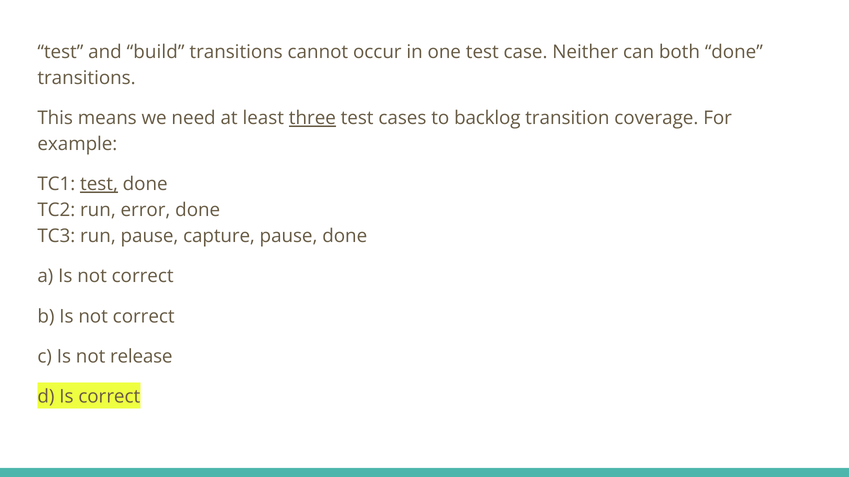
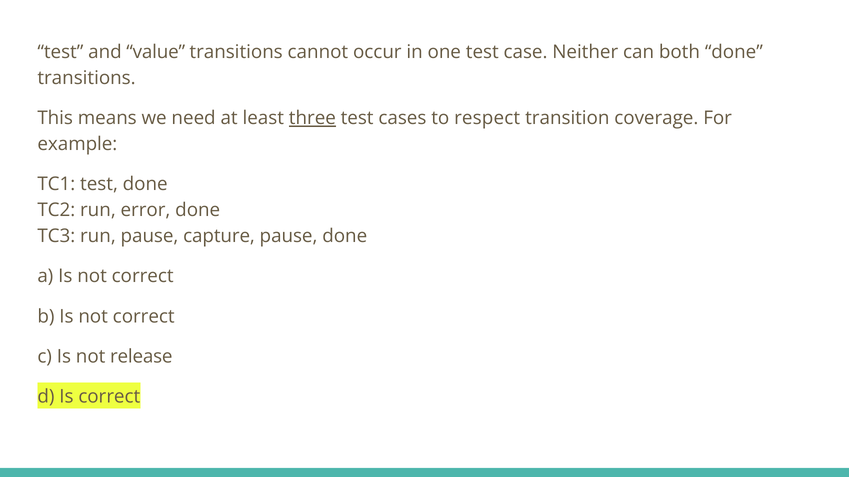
build: build -> value (156, 52)
backlog: backlog -> respect (487, 118)
test underline: present -> none (99, 184)
